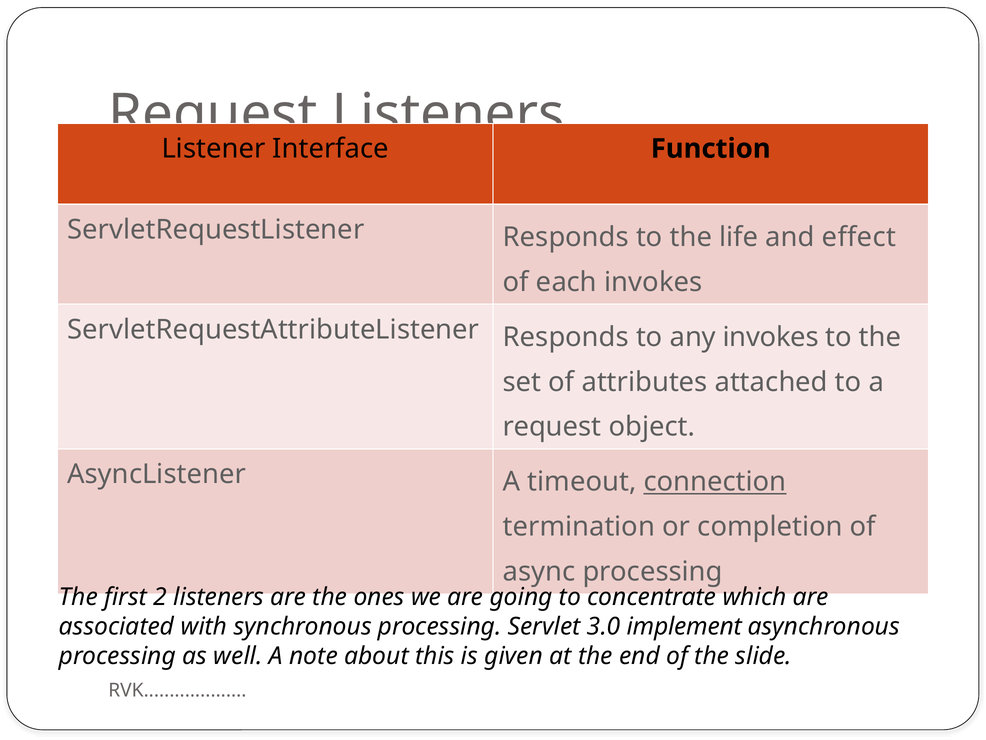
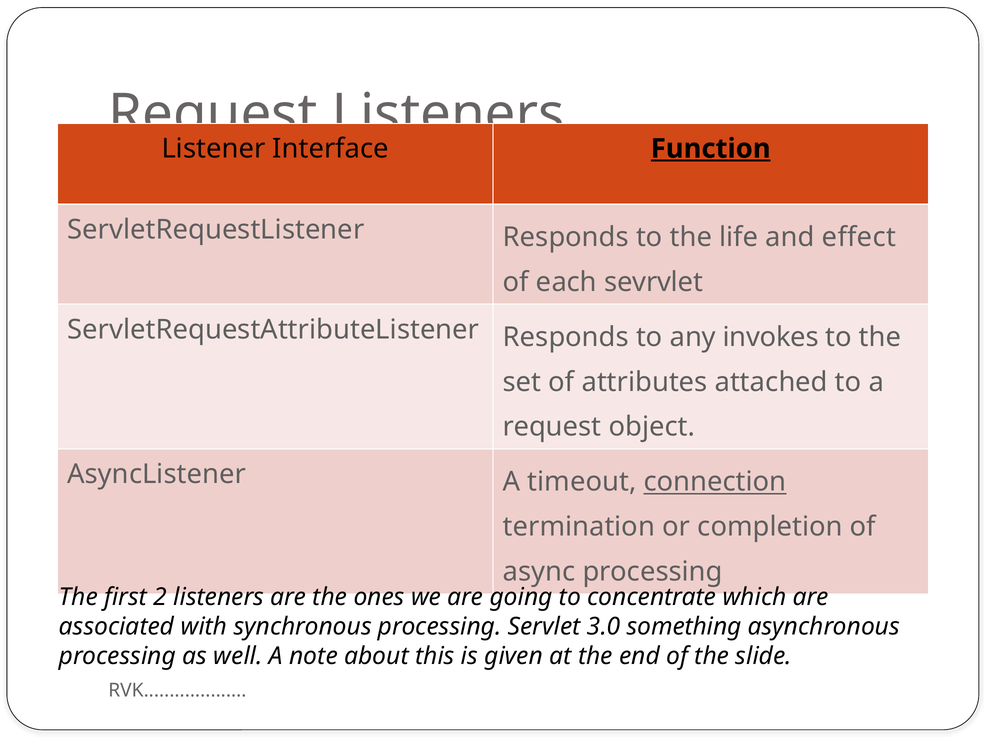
Function underline: none -> present (711, 149)
each invokes: invokes -> sevrvlet (654, 282)
implement: implement -> something (684, 626)
